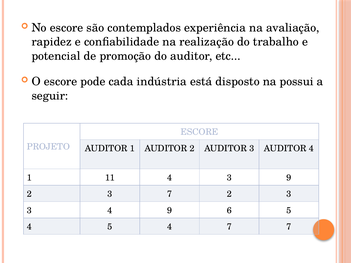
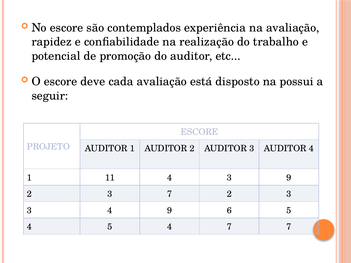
pode: pode -> deve (93, 82)
cada indústria: indústria -> avaliação (162, 82)
